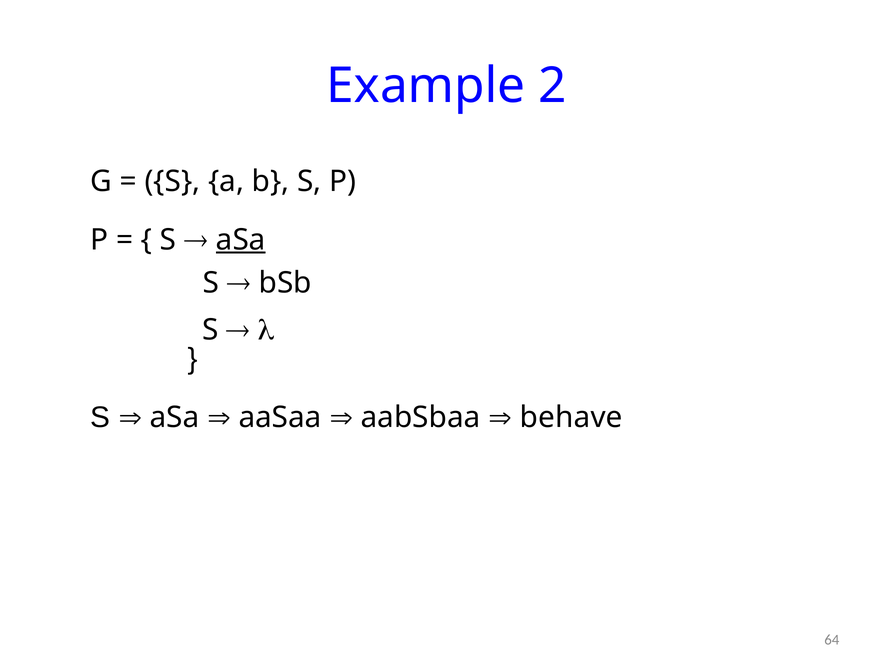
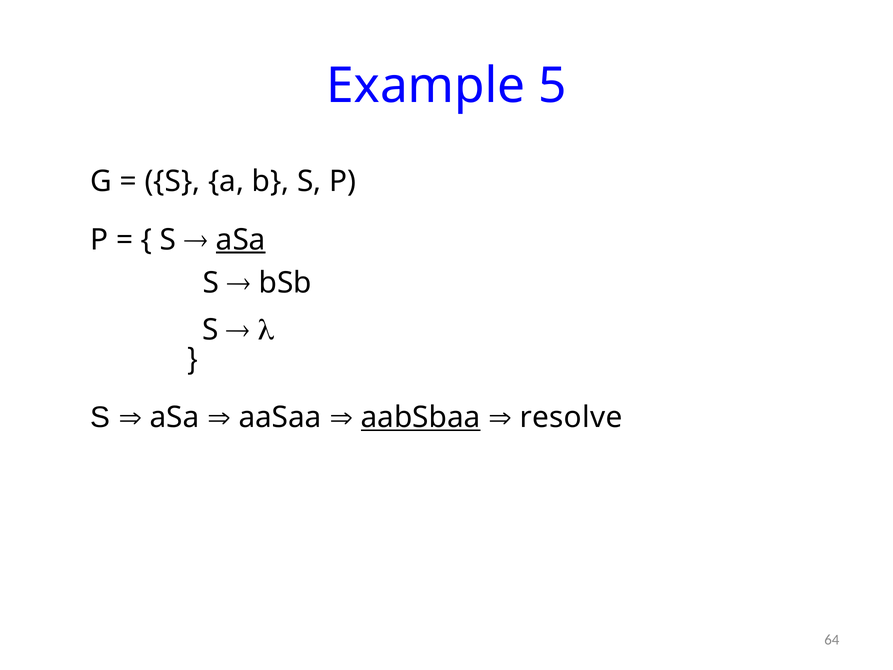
2: 2 -> 5 (552, 86)
aabSbaa underline: none -> present (421, 417)
behave: behave -> resolve (571, 417)
